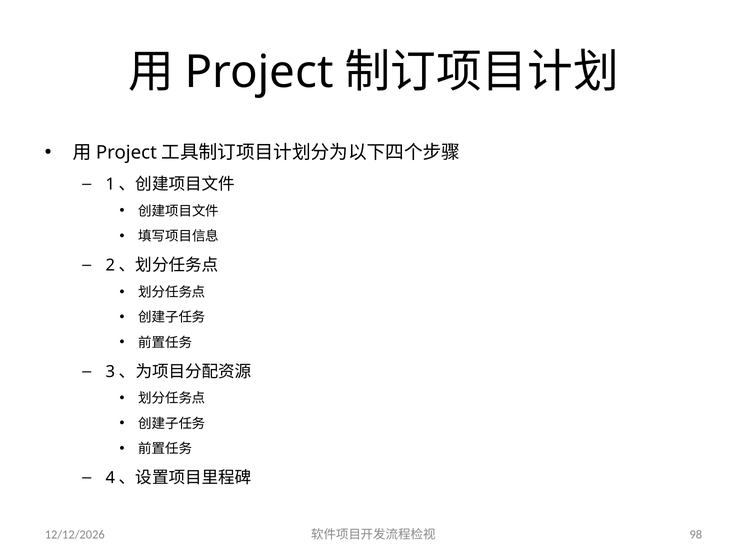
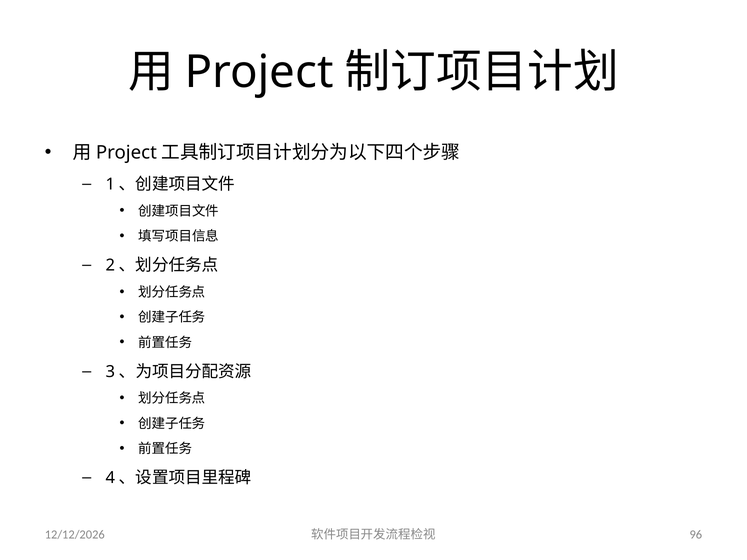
98: 98 -> 96 (696, 535)
